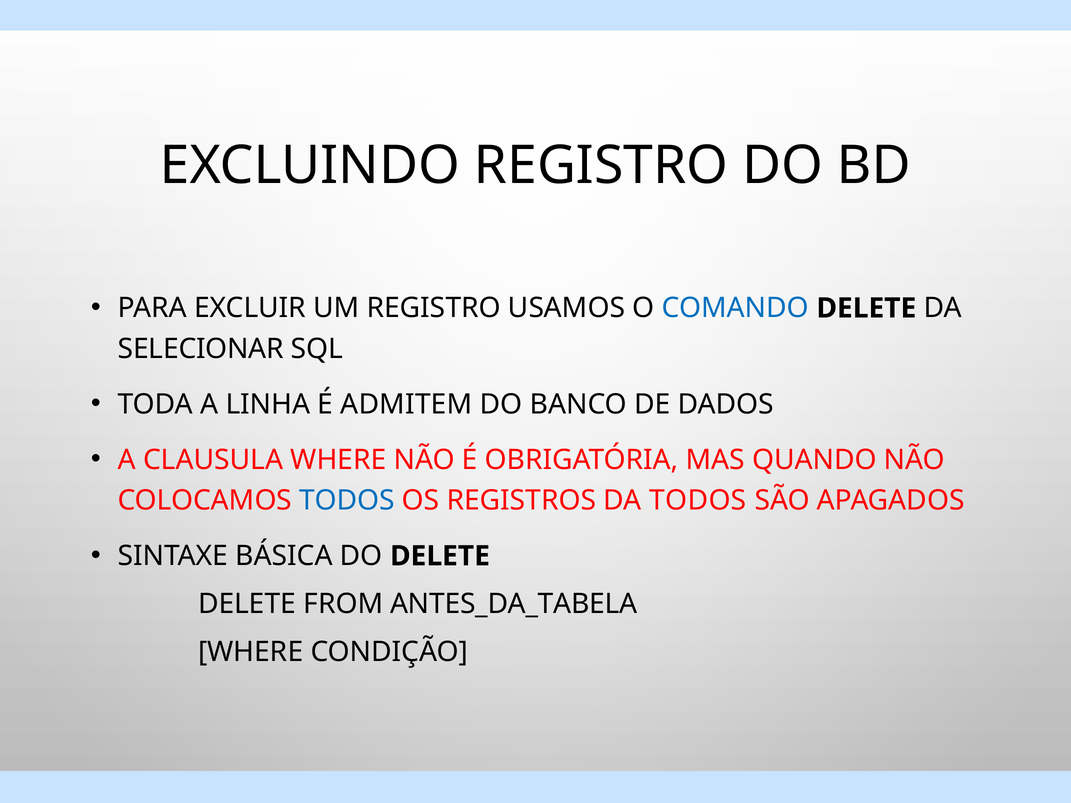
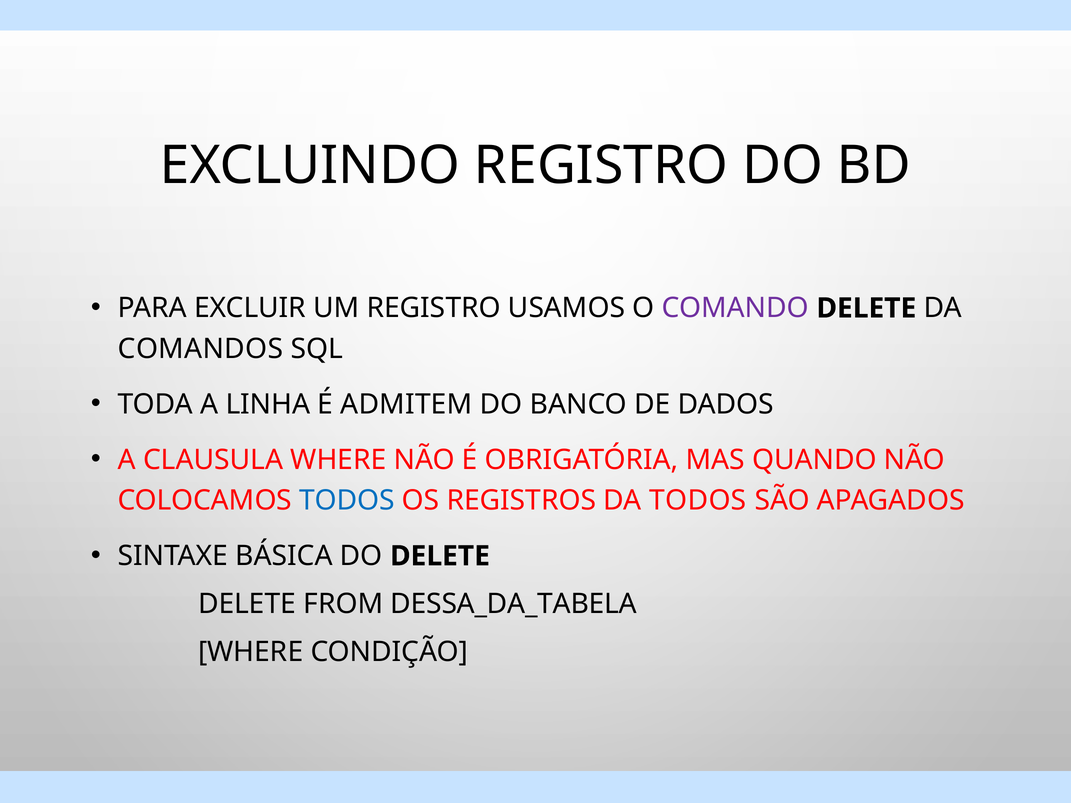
COMANDO colour: blue -> purple (735, 308)
SELECIONAR: SELECIONAR -> COMANDOS (201, 349)
ANTES_DA_TABELA: ANTES_DA_TABELA -> DESSA_DA_TABELA (514, 604)
